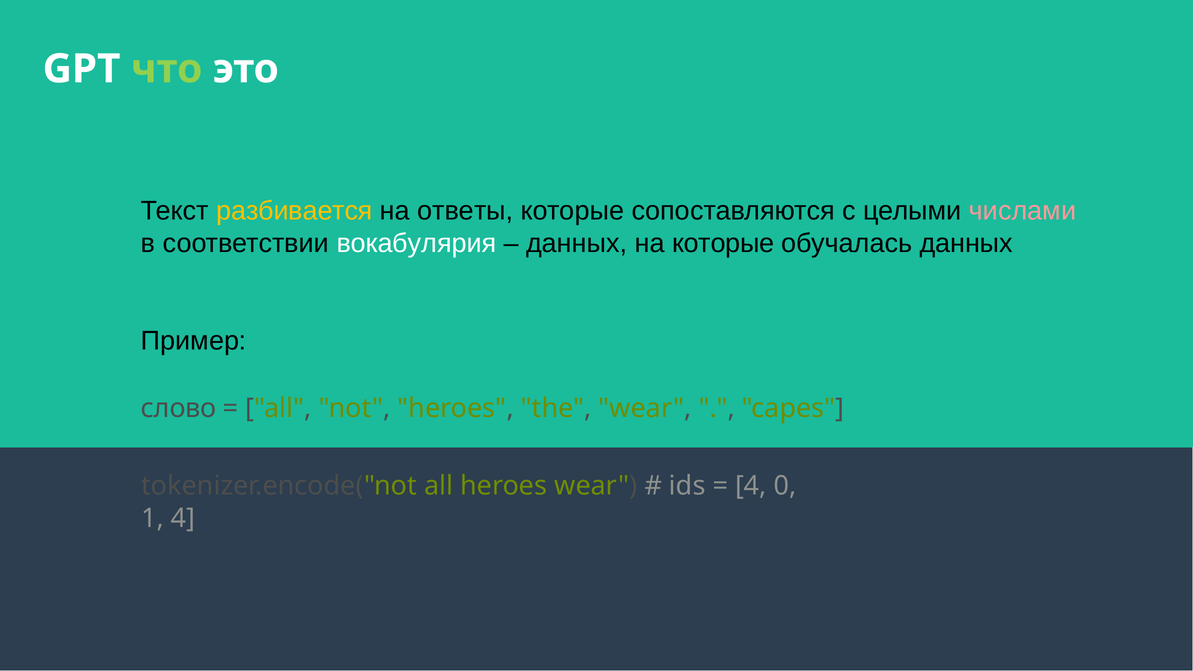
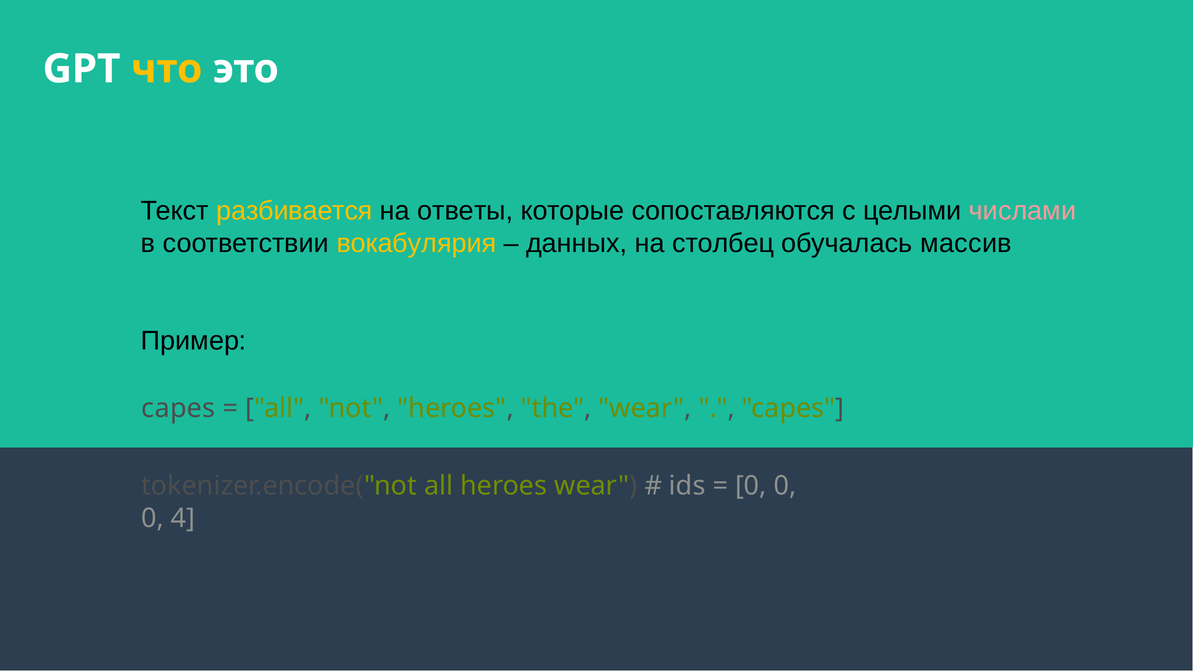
что colour: light green -> yellow (167, 69)
вокабулярия colour: white -> yellow (416, 243)
на которые: которые -> столбец (723, 243)
обучалась данных: данных -> массив (966, 243)
слово: слово -> capes (178, 409)
4: 4 -> 0 (751, 486)
1: 1 -> 0 (152, 519)
